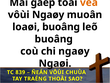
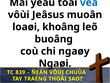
gaëp: gaëp -> yeâu (43, 3)
veà colour: orange -> blue (89, 3)
vôùi Ngaøy: Ngaøy -> Jeâsus (48, 15)
loaøi buoâng: buoâng -> khoâng (61, 27)
